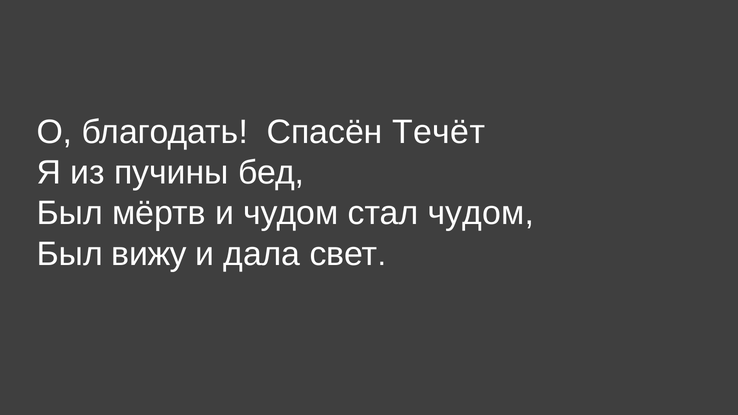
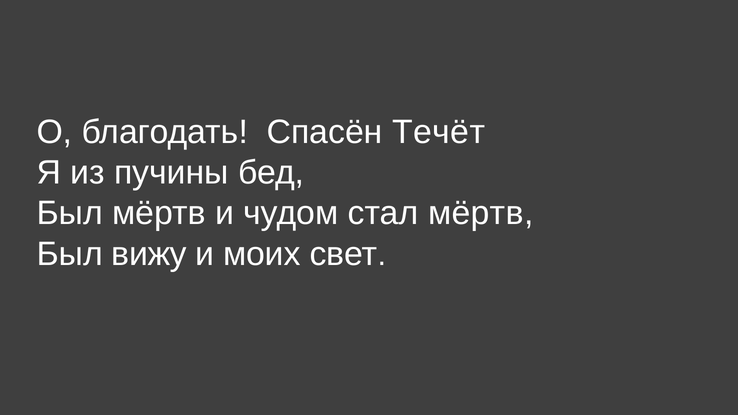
стал чудом: чудом -> мёртв (481, 213)
дала: дала -> моих (262, 254)
